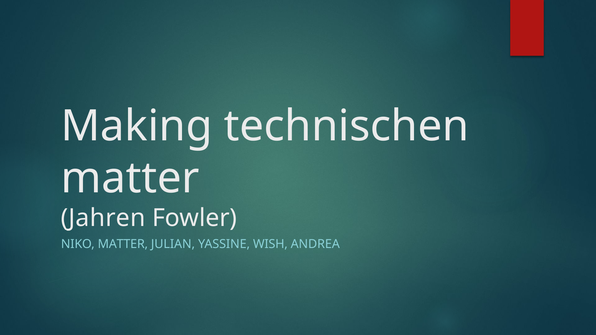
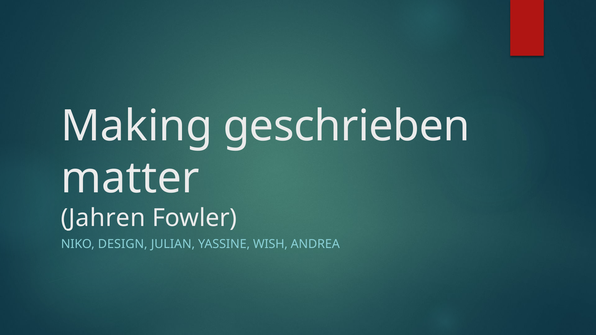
technischen: technischen -> geschrieben (347, 126)
NIKO MATTER: MATTER -> DESIGN (123, 244)
